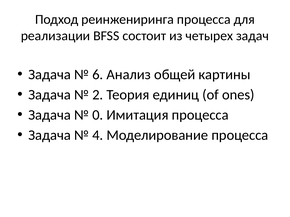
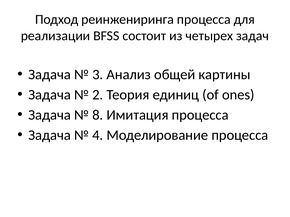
6: 6 -> 3 (98, 75)
0: 0 -> 8 (98, 115)
